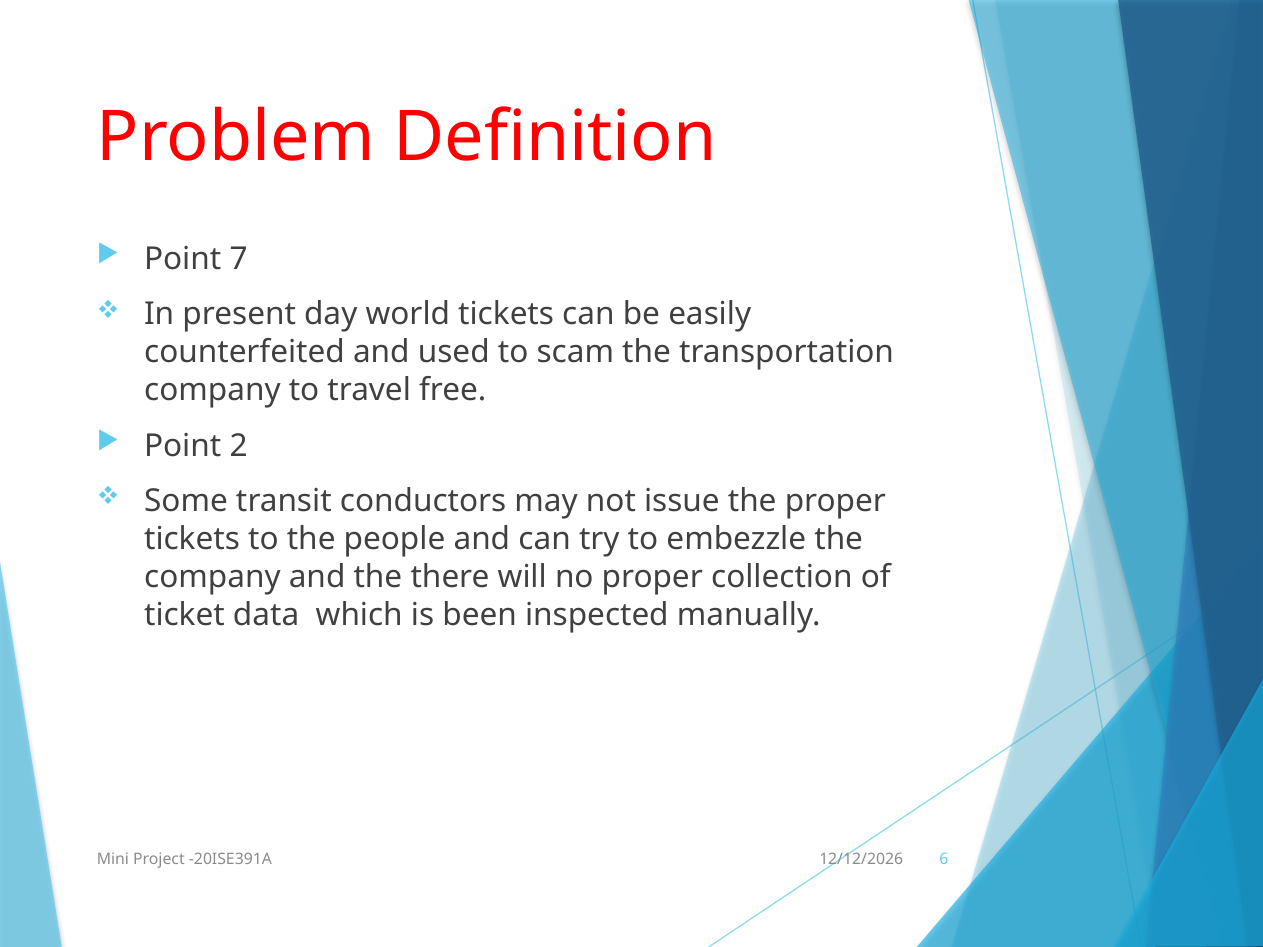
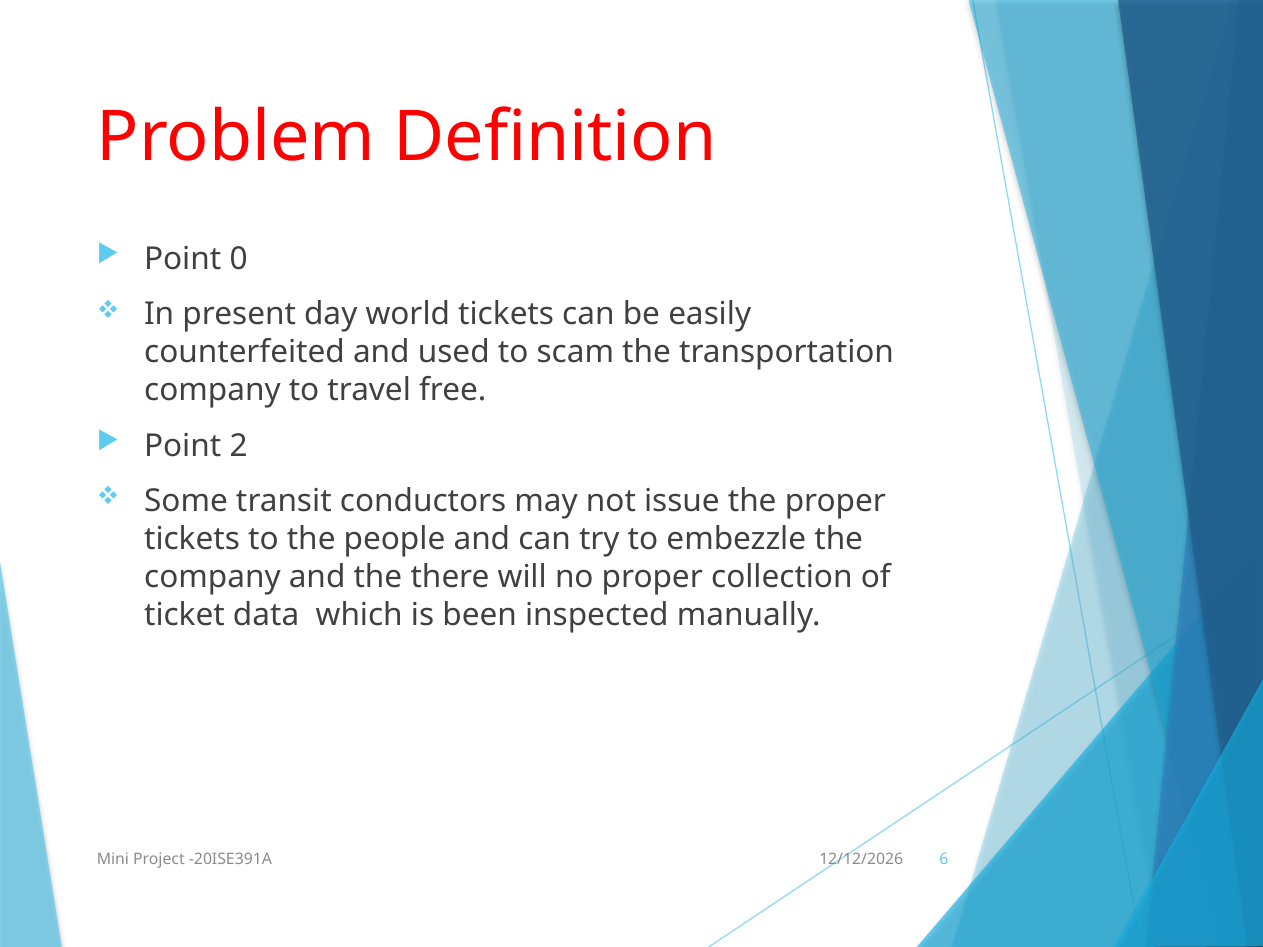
7: 7 -> 0 (239, 259)
